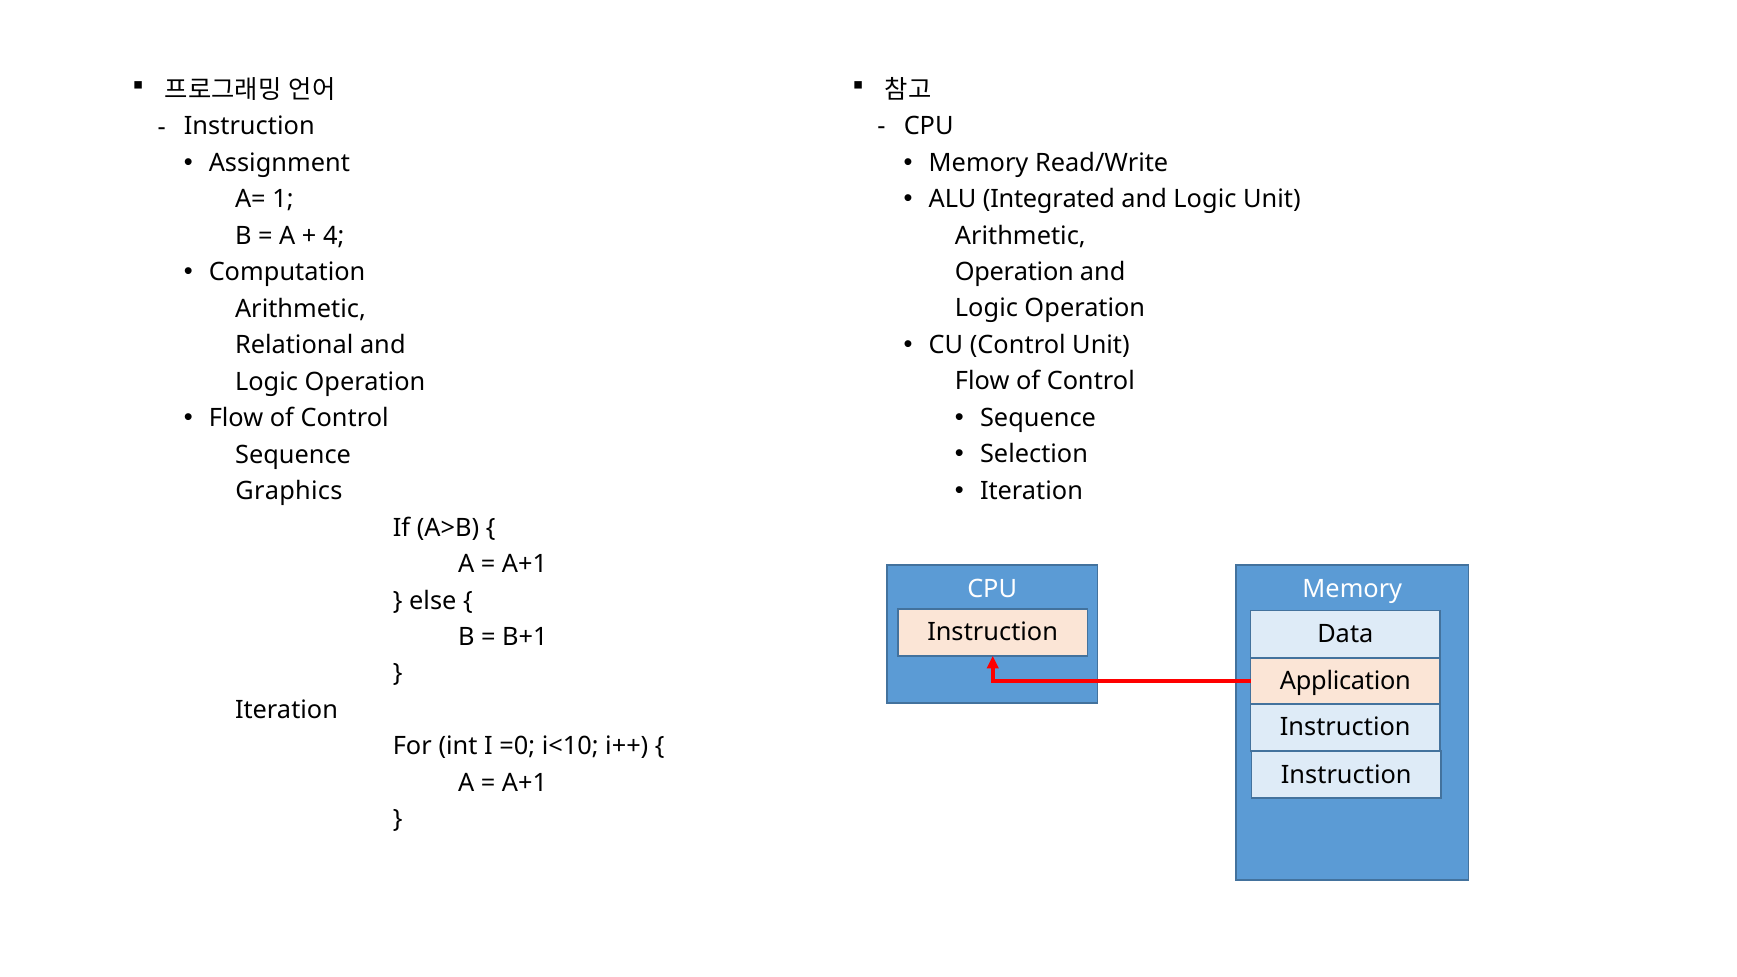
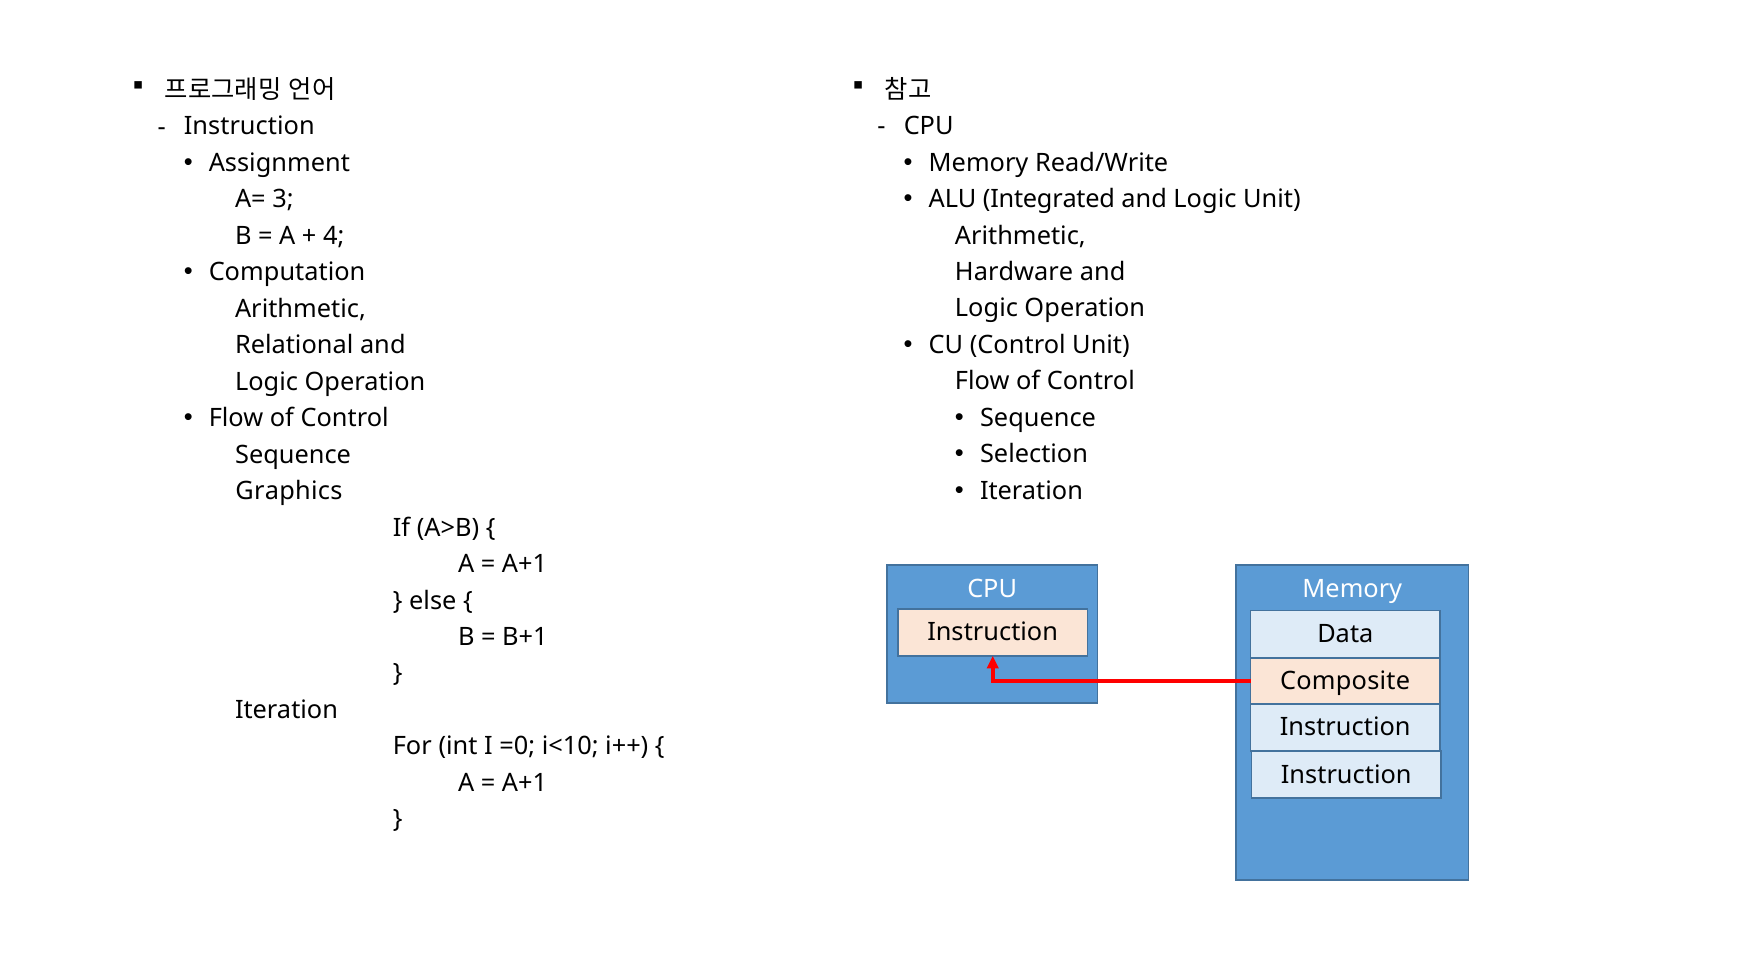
1: 1 -> 3 (283, 200)
Operation: Operation -> Hardware (1014, 272)
Application: Application -> Composite (1345, 681)
